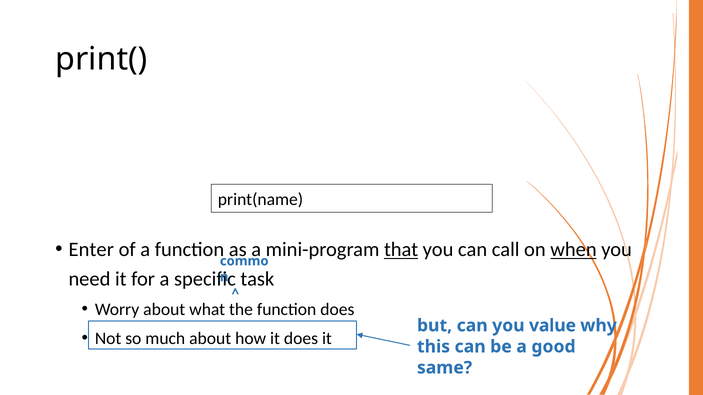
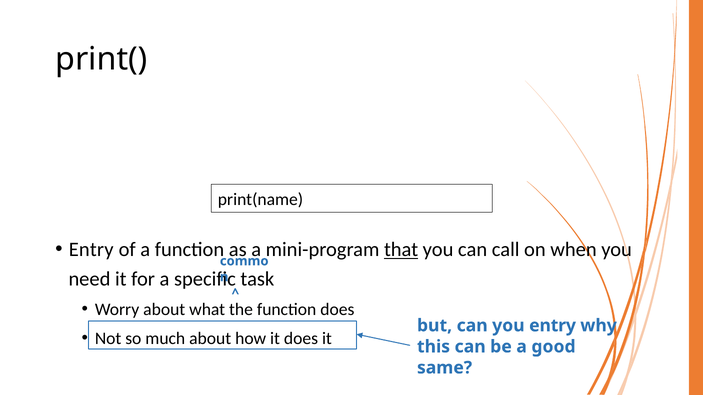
Enter: Enter -> Entry (91, 250)
when underline: present -> none (573, 250)
you value: value -> entry (553, 326)
